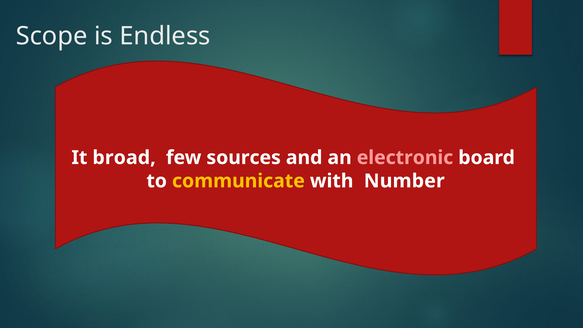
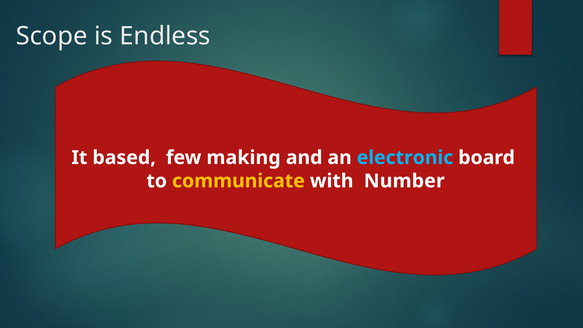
broad: broad -> based (124, 158)
sources: sources -> making (244, 158)
electronic colour: pink -> light blue (405, 158)
